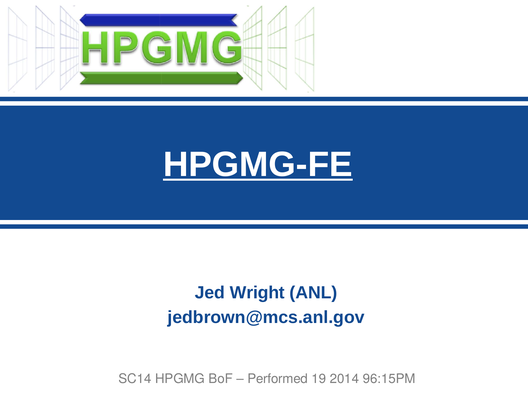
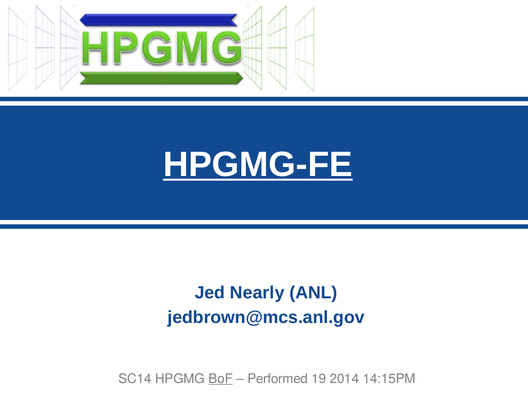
Wright: Wright -> Nearly (257, 293)
BoF underline: none -> present (221, 379)
96:15PM: 96:15PM -> 14:15PM (389, 379)
